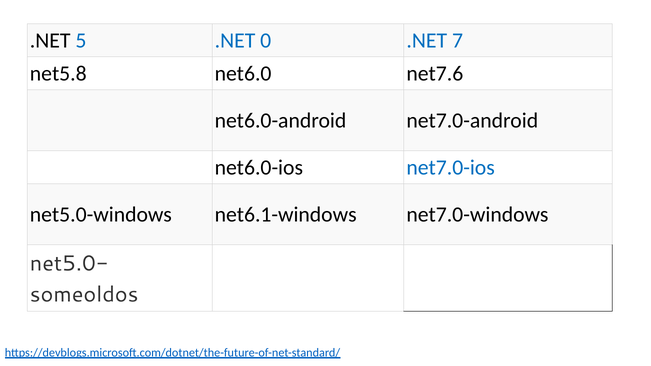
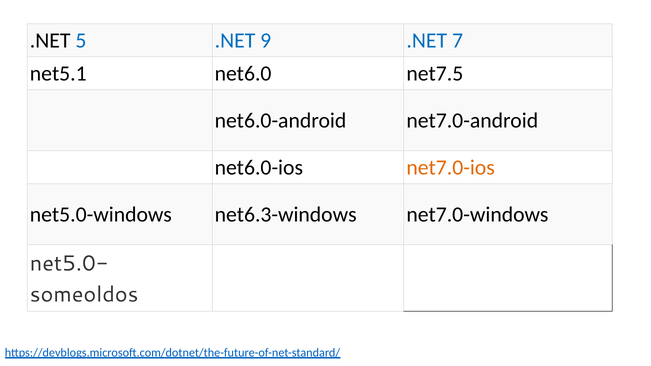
0: 0 -> 9 (266, 41)
net5.8: net5.8 -> net5.1 (58, 74)
net7.6: net7.6 -> net7.5 (435, 74)
net7.0-ios colour: blue -> orange (451, 168)
net6.1-windows: net6.1-windows -> net6.3-windows (286, 214)
